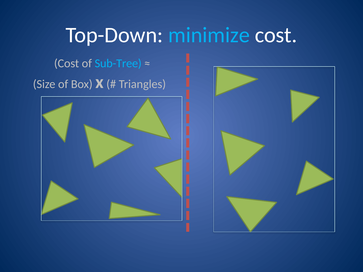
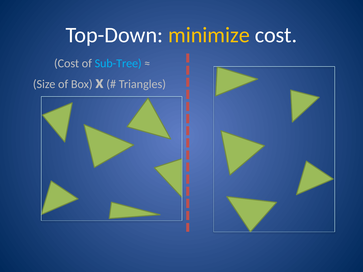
minimize colour: light blue -> yellow (209, 35)
